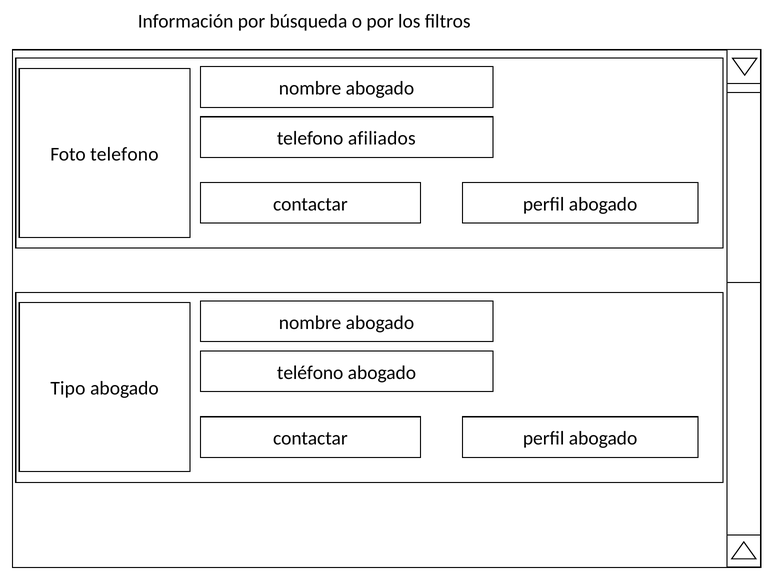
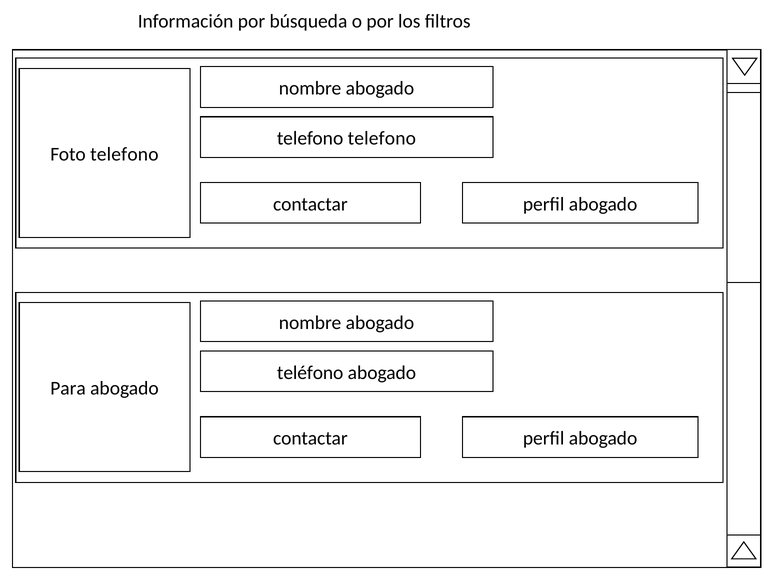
telefono afiliados: afiliados -> telefono (382, 138)
Tipo: Tipo -> Para (68, 389)
